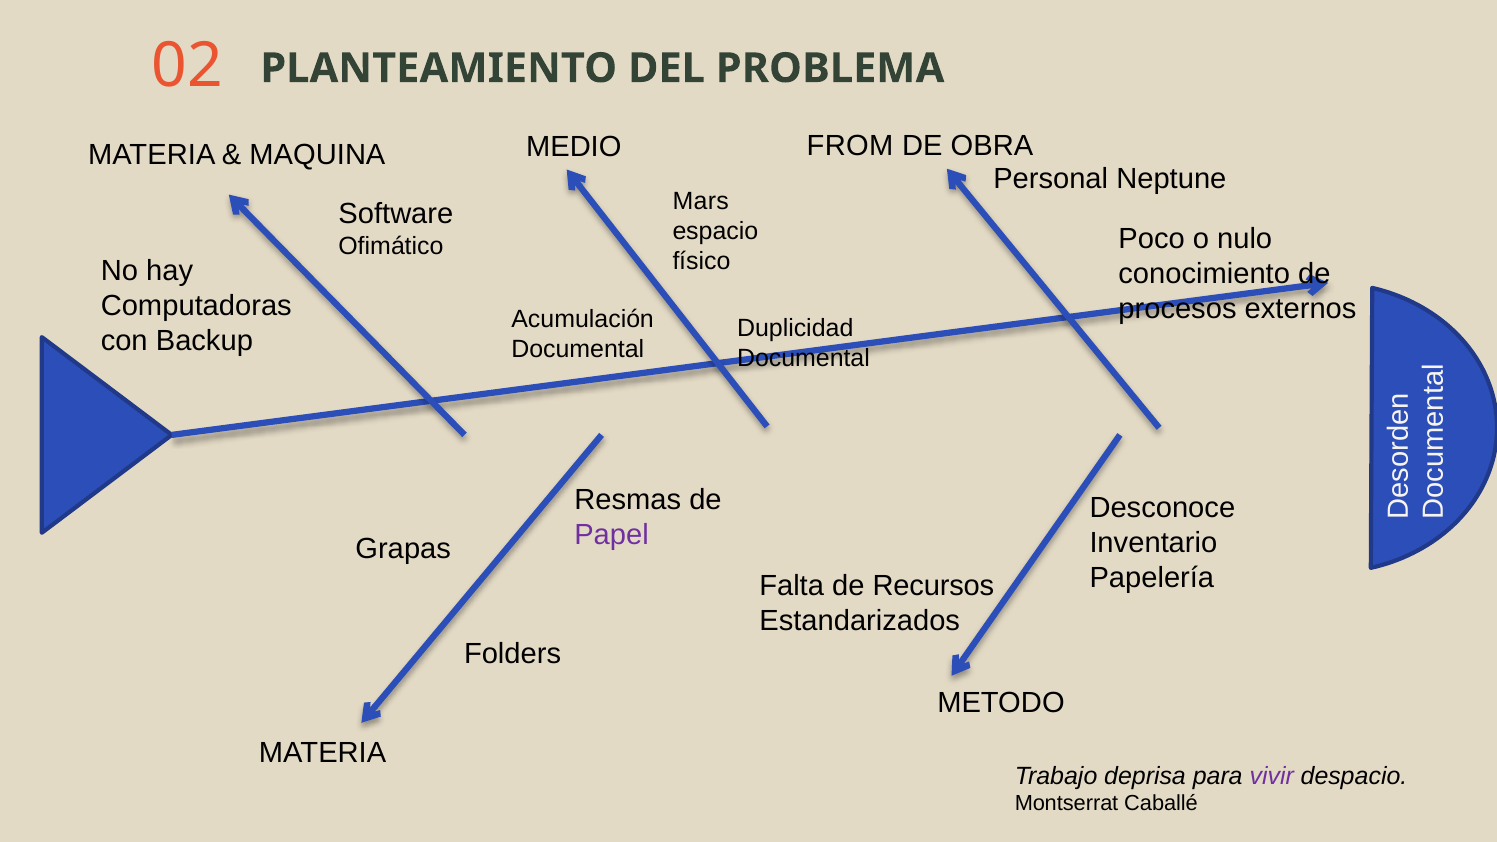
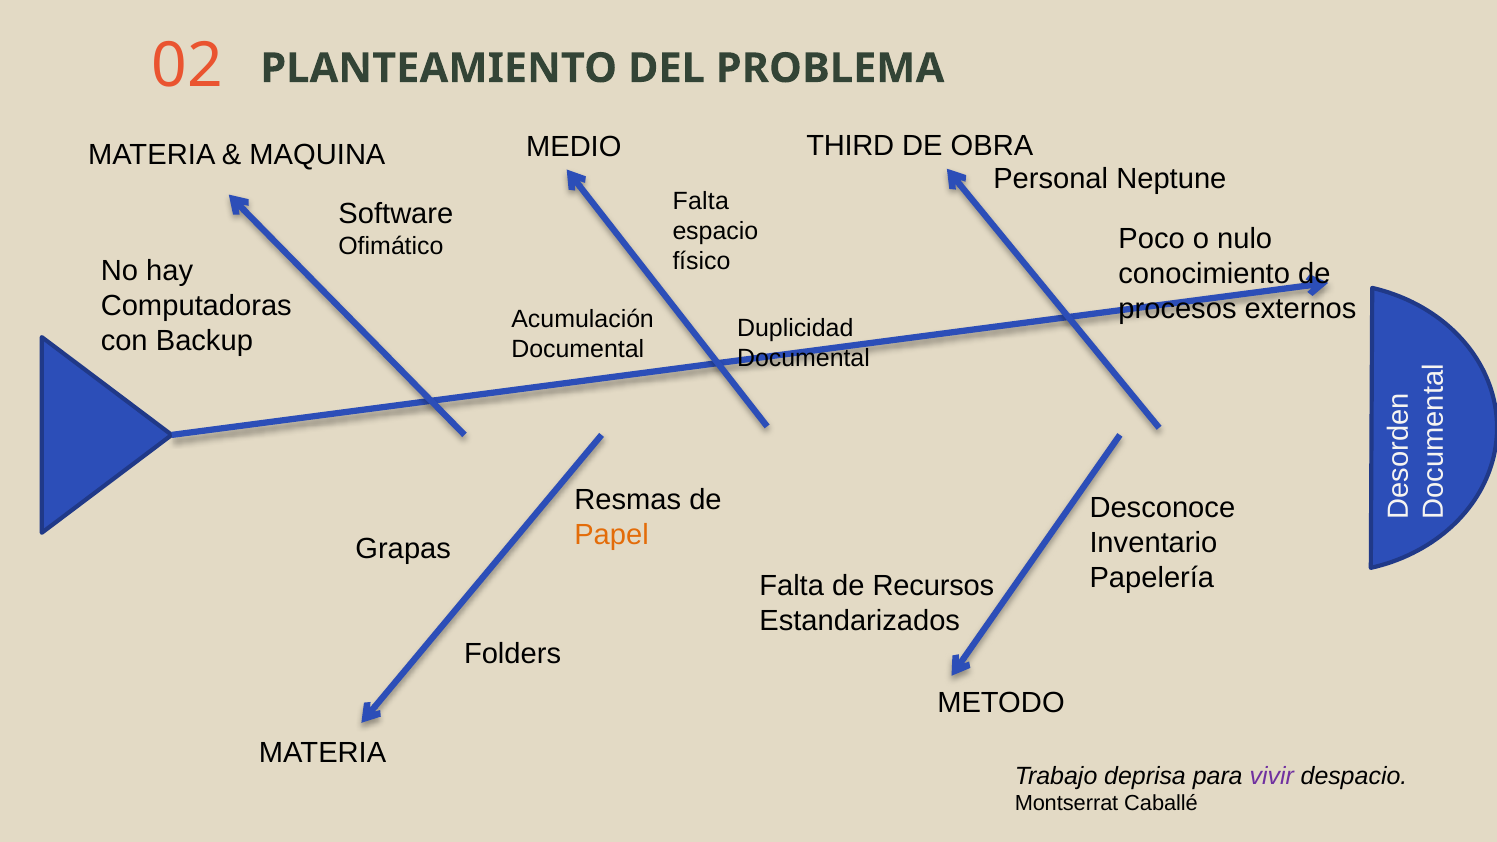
FROM: FROM -> THIRD (850, 146)
Mars: Mars -> Falta (701, 201)
Papel colour: purple -> orange (612, 535)
